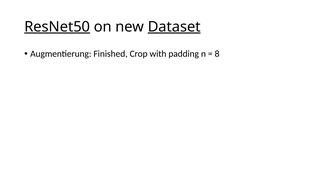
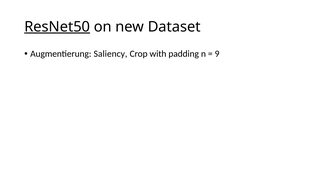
Dataset underline: present -> none (174, 27)
Finished: Finished -> Saliency (110, 54)
8: 8 -> 9 (217, 54)
